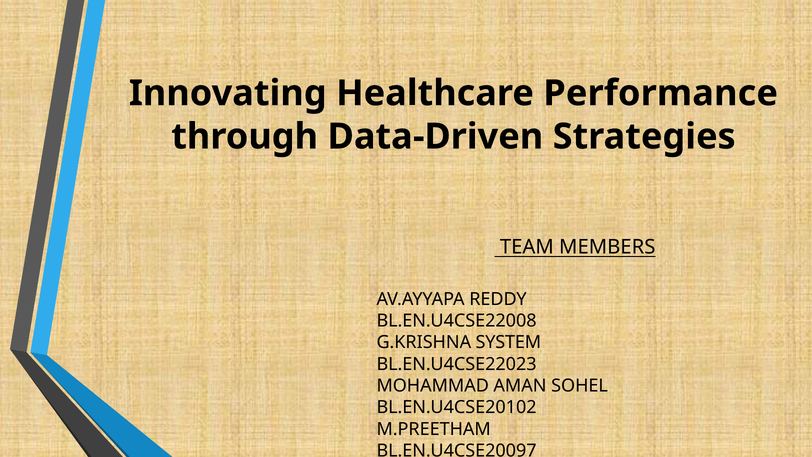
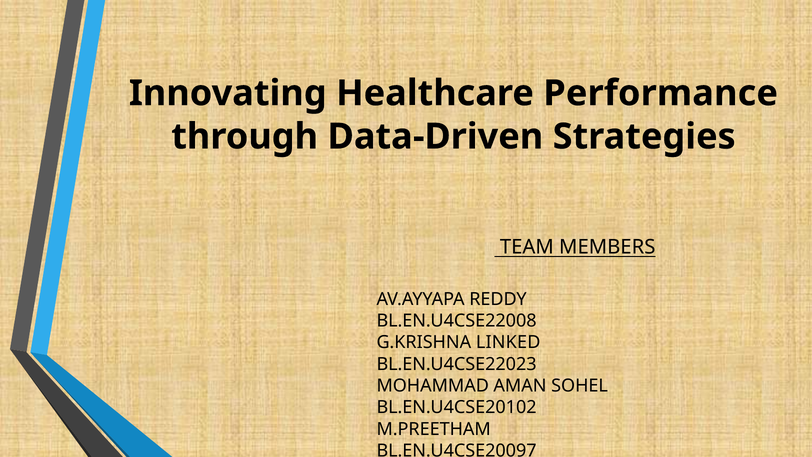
SYSTEM: SYSTEM -> LINKED (508, 342)
